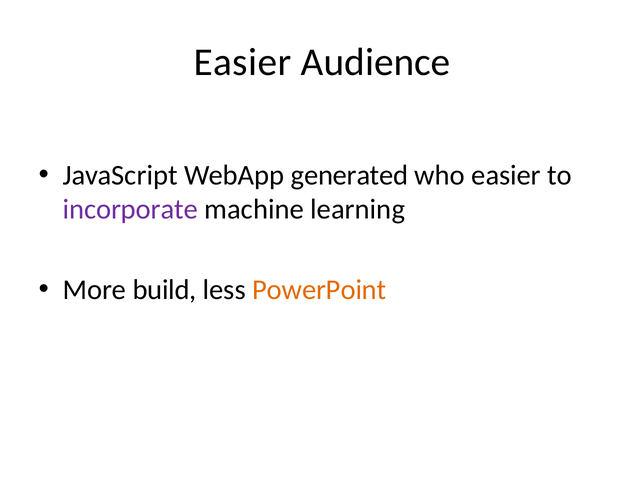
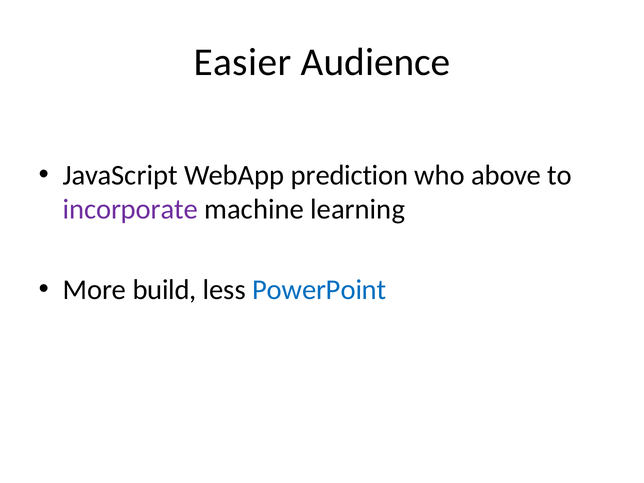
generated: generated -> prediction (350, 175)
who easier: easier -> above (506, 175)
PowerPoint colour: orange -> blue (319, 290)
